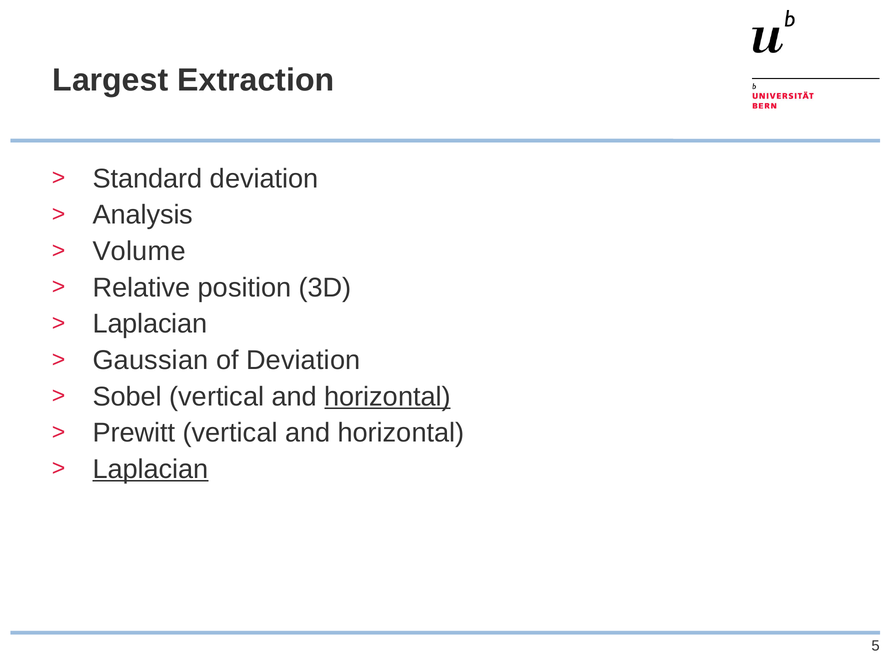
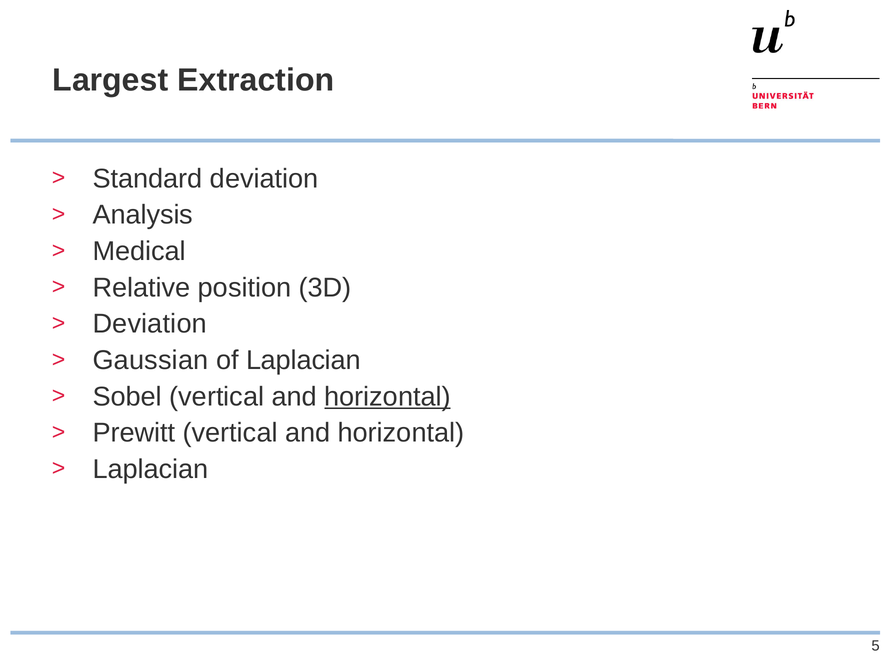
Volume: Volume -> Medical (139, 252)
Laplacian: Laplacian -> Deviation (150, 324)
of Deviation: Deviation -> Laplacian (303, 361)
Laplacian underline: present -> none (151, 470)
